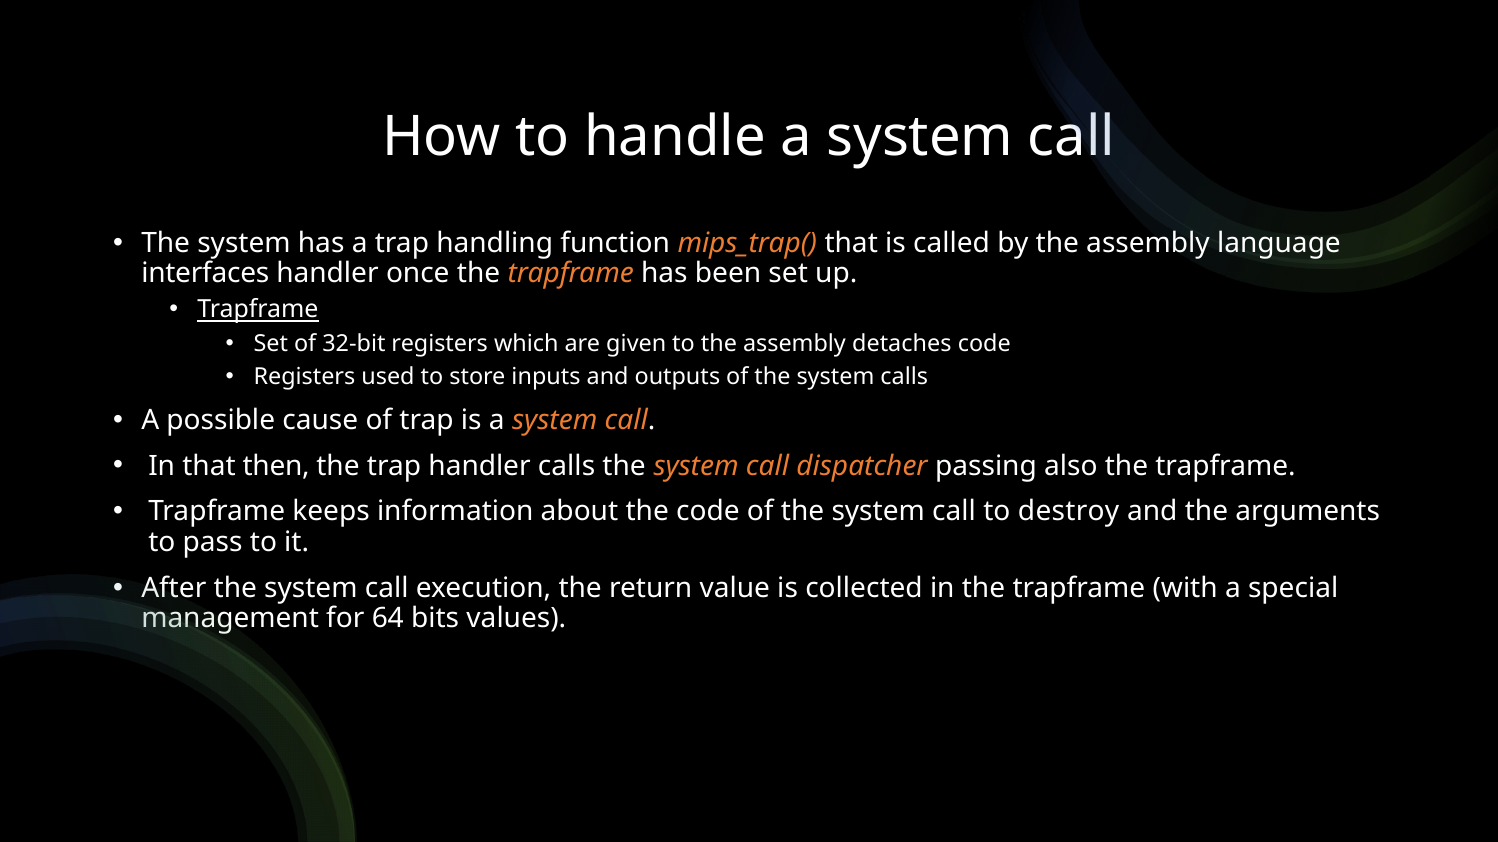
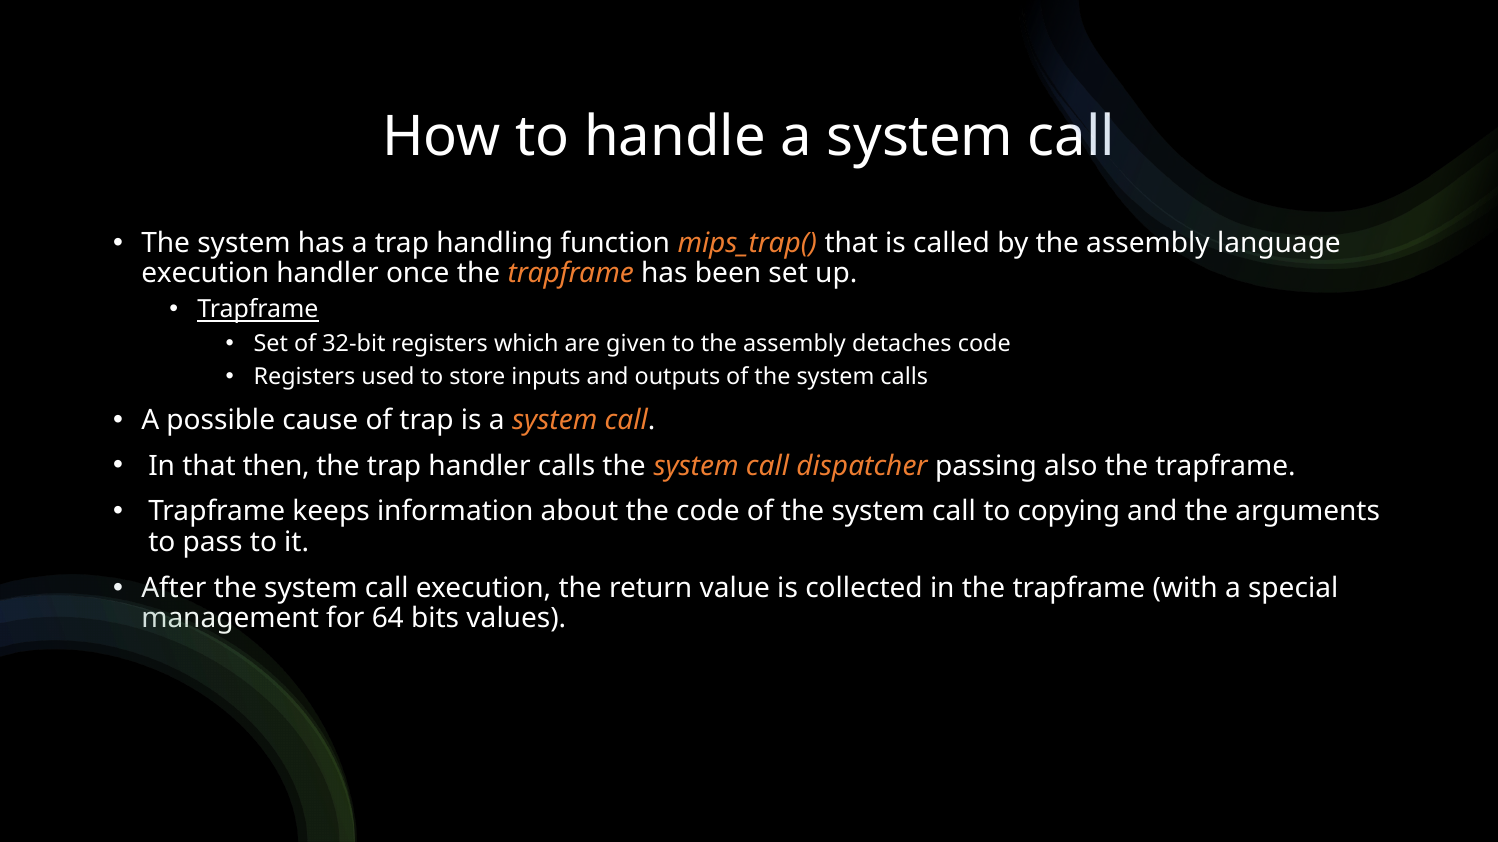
interfaces: interfaces -> execution (205, 273)
destroy: destroy -> copying (1069, 512)
